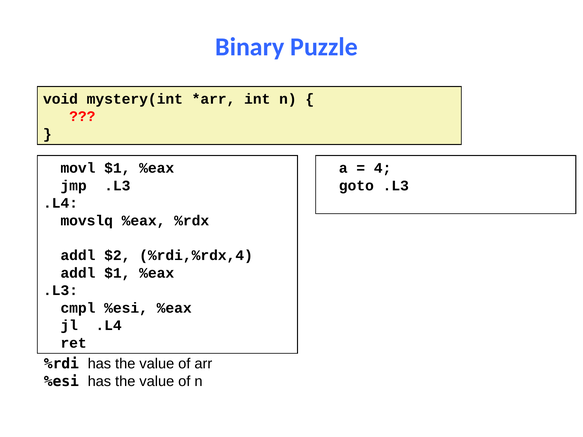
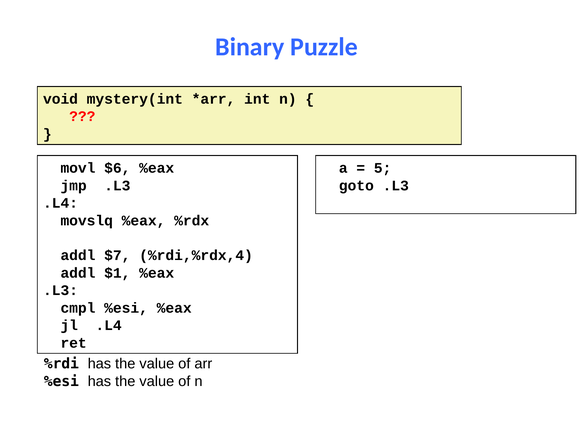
movl $1: $1 -> $6 (117, 168)
4: 4 -> 5 (383, 168)
$2: $2 -> $7 (117, 256)
